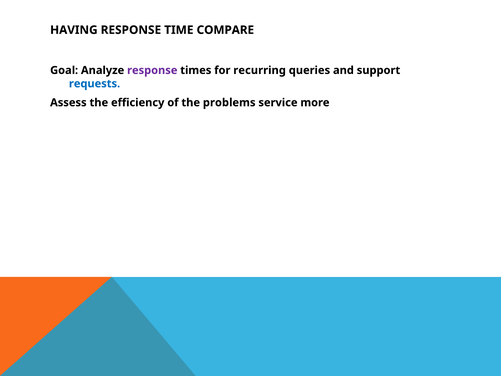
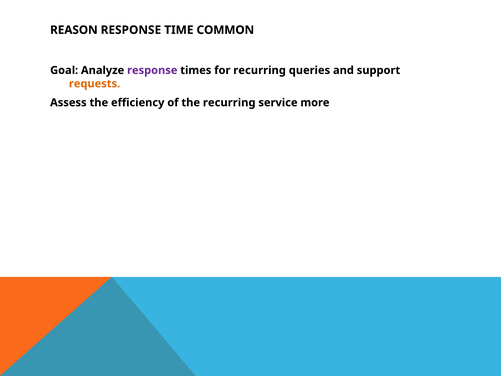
HAVING: HAVING -> REASON (74, 30)
COMPARE: COMPARE -> COMMON (225, 30)
requests colour: blue -> orange (95, 84)
the problems: problems -> recurring (229, 103)
